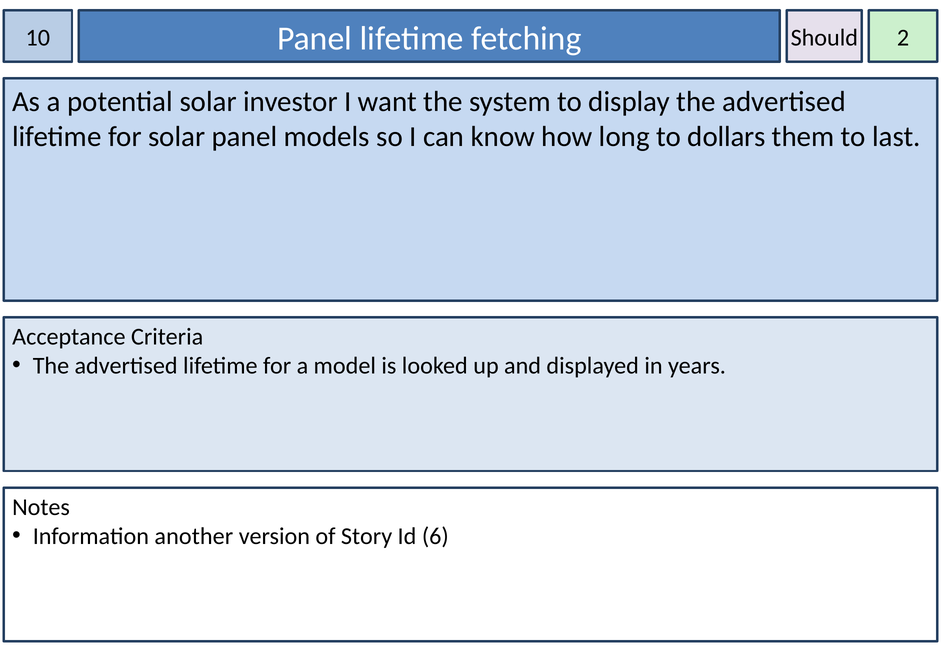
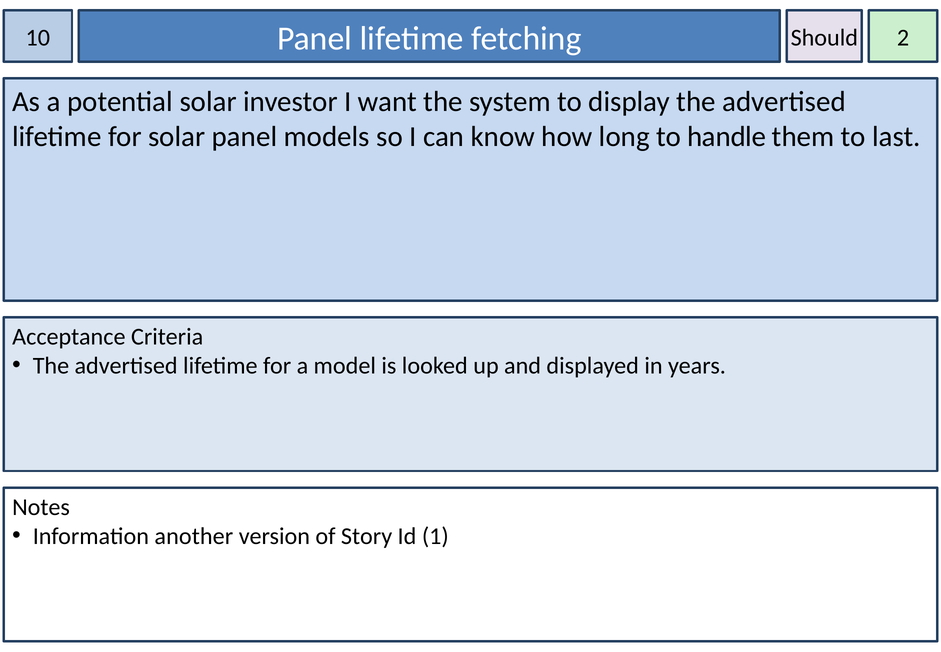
dollars: dollars -> handle (727, 137)
6: 6 -> 1 (435, 536)
